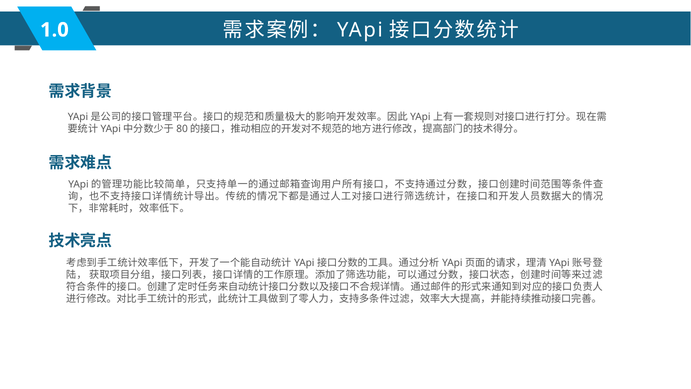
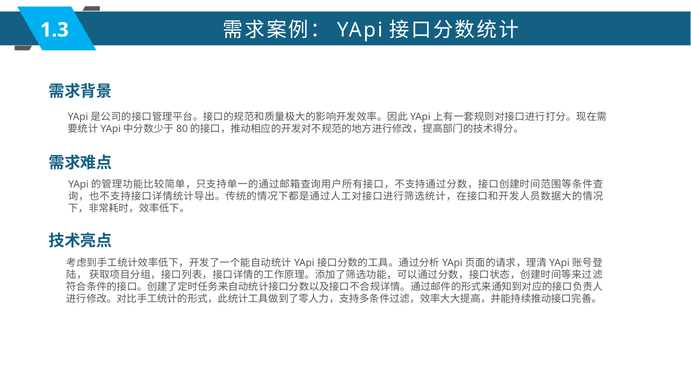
1.0: 1.0 -> 1.3 (54, 30)
